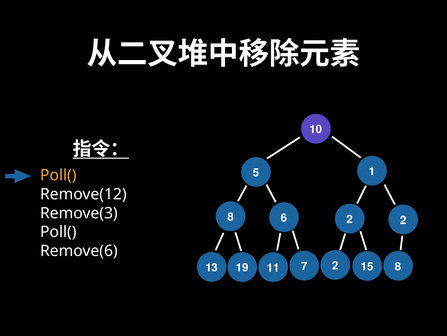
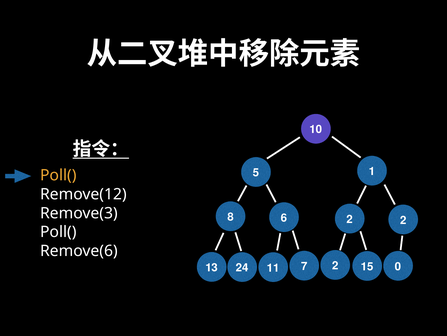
15 8: 8 -> 0 (398, 266)
19: 19 -> 24 (242, 267)
